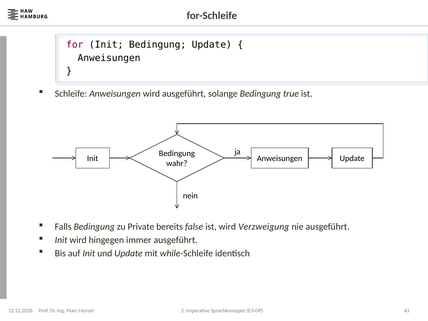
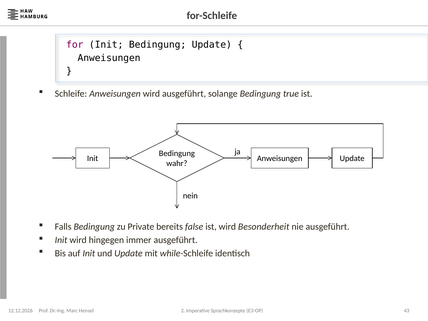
Verzweigung: Verzweigung -> Besonderheit (264, 227)
